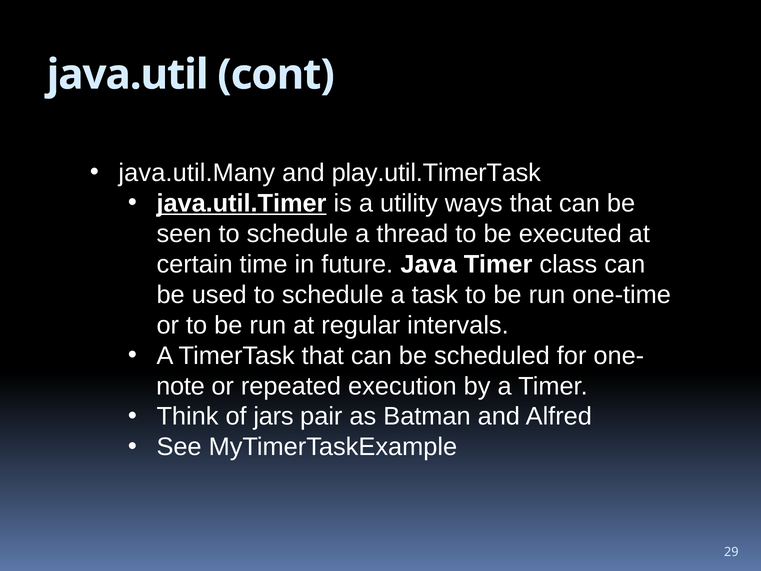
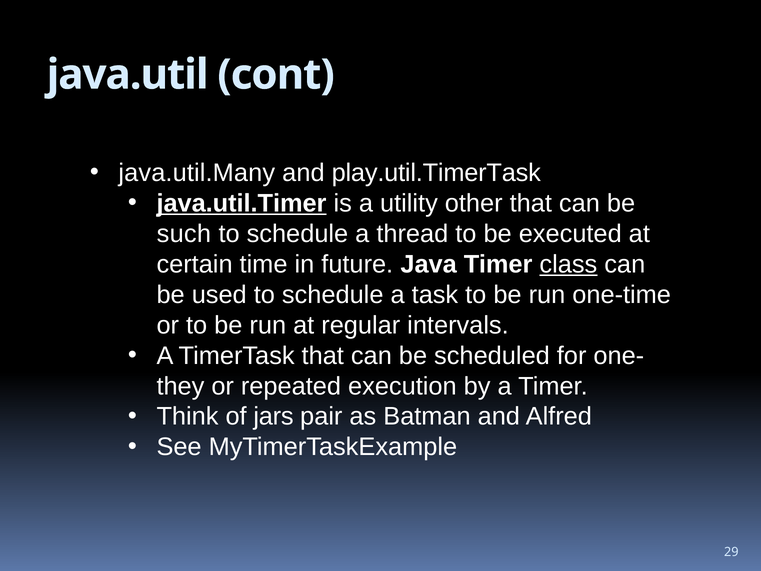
ways: ways -> other (474, 203)
seen: seen -> such (184, 234)
class underline: none -> present (568, 264)
note: note -> they (180, 386)
